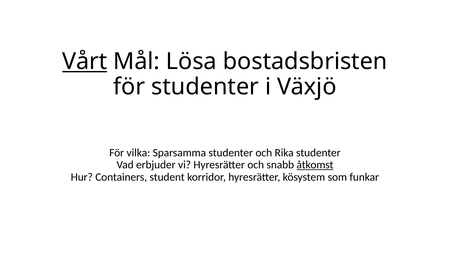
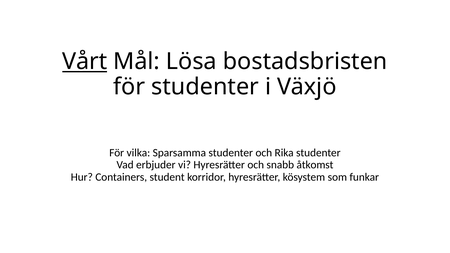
åtkomst underline: present -> none (315, 165)
